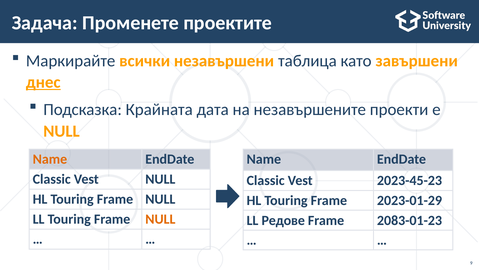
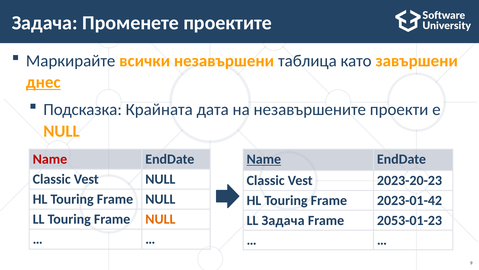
Name colour: orange -> red (50, 159)
Name underline: none -> present (264, 159)
2023-45-23: 2023-45-23 -> 2023-20-23 (409, 180)
2023-01-29: 2023-01-29 -> 2023-01-42 (409, 200)
LL Редове: Редове -> Задача (283, 220)
2083-01-23: 2083-01-23 -> 2053-01-23 (409, 220)
